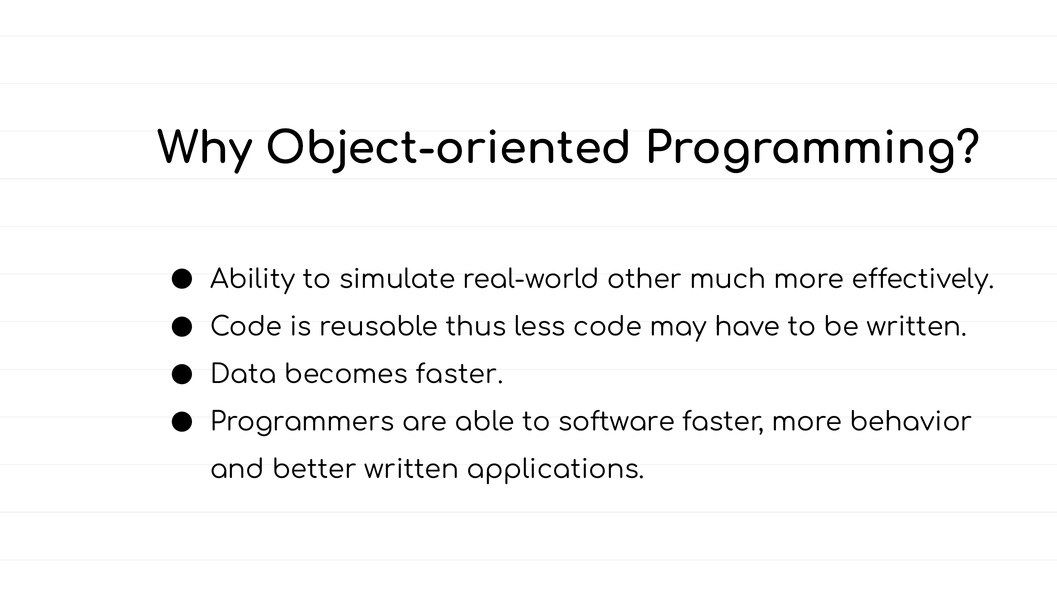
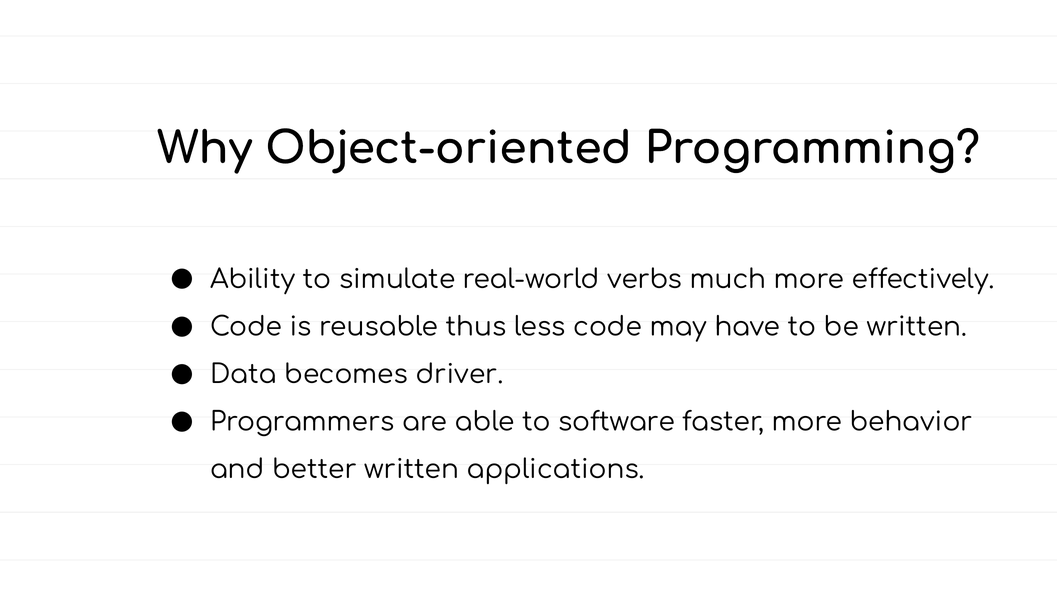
other: other -> verbs (645, 280)
becomes faster: faster -> driver (460, 375)
